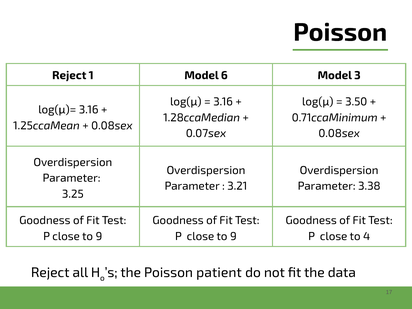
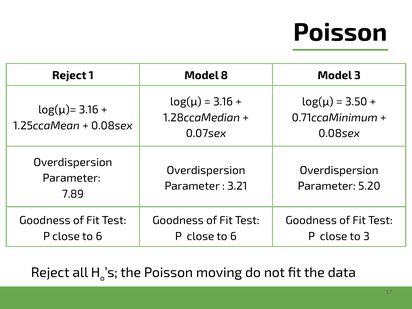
6: 6 -> 8 (224, 75)
3.38: 3.38 -> 5.20 (369, 186)
3.25: 3.25 -> 7.89 (73, 194)
9: 9 -> 6 (99, 236)
9: 9 -> 6 (233, 236)
to 4: 4 -> 3 (367, 236)
patient: patient -> moving (219, 273)
